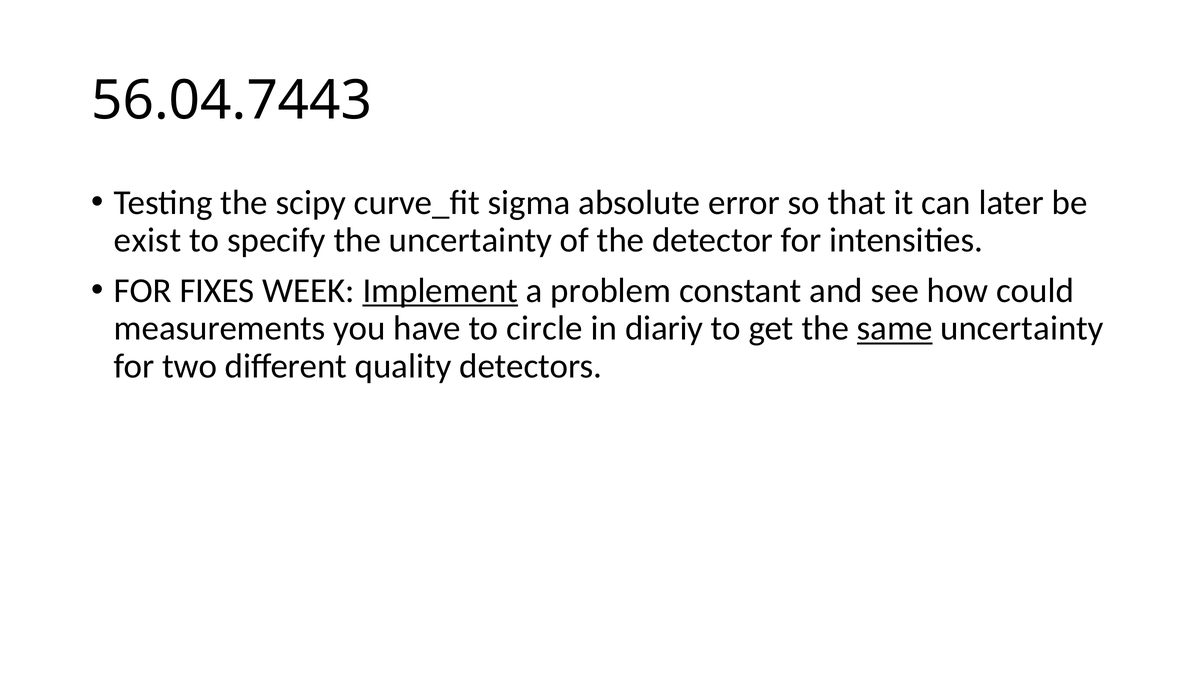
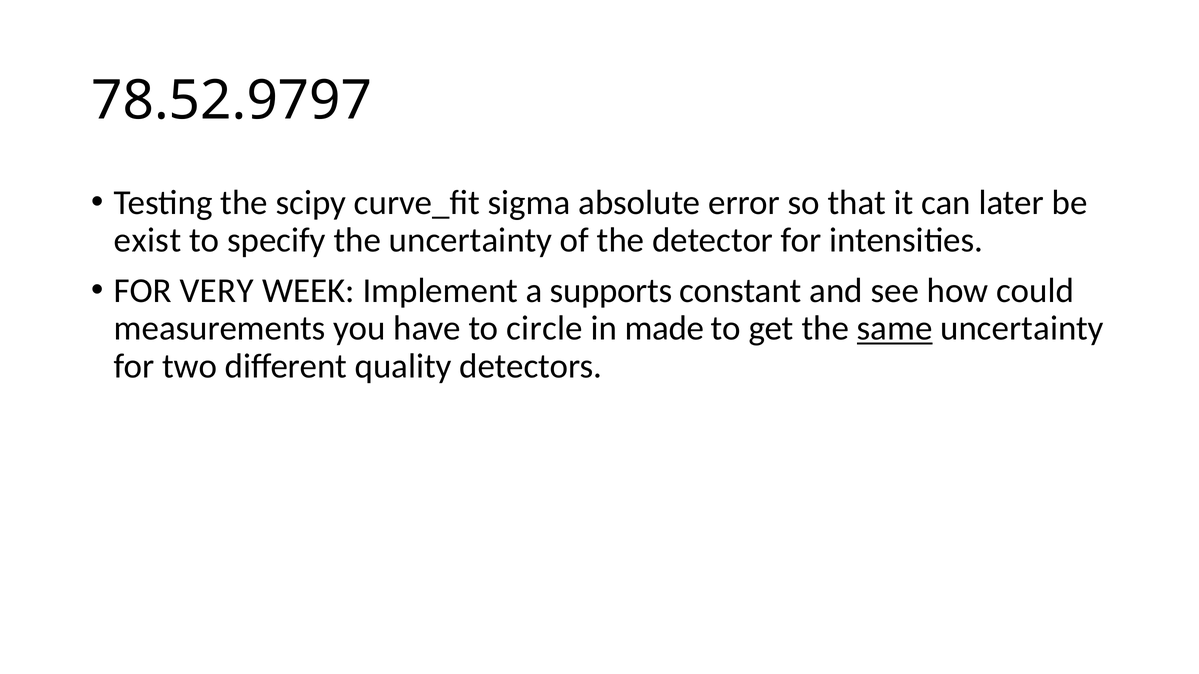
56.04.7443: 56.04.7443 -> 78.52.9797 (232, 101)
FIXES: FIXES -> VERY (217, 291)
Implement underline: present -> none (440, 291)
problem: problem -> supports (611, 291)
diariy: diariy -> made (664, 329)
